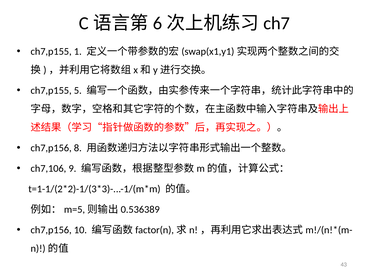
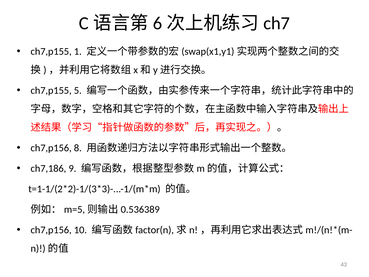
ch7,106: ch7,106 -> ch7,186 (48, 168)
